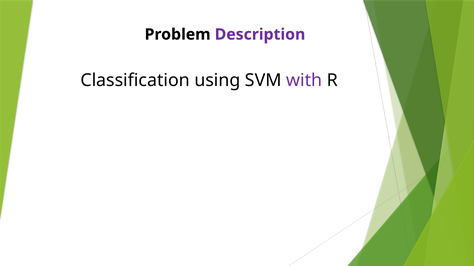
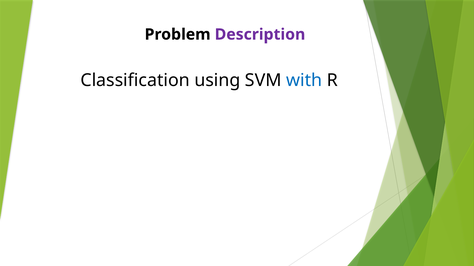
with colour: purple -> blue (304, 80)
